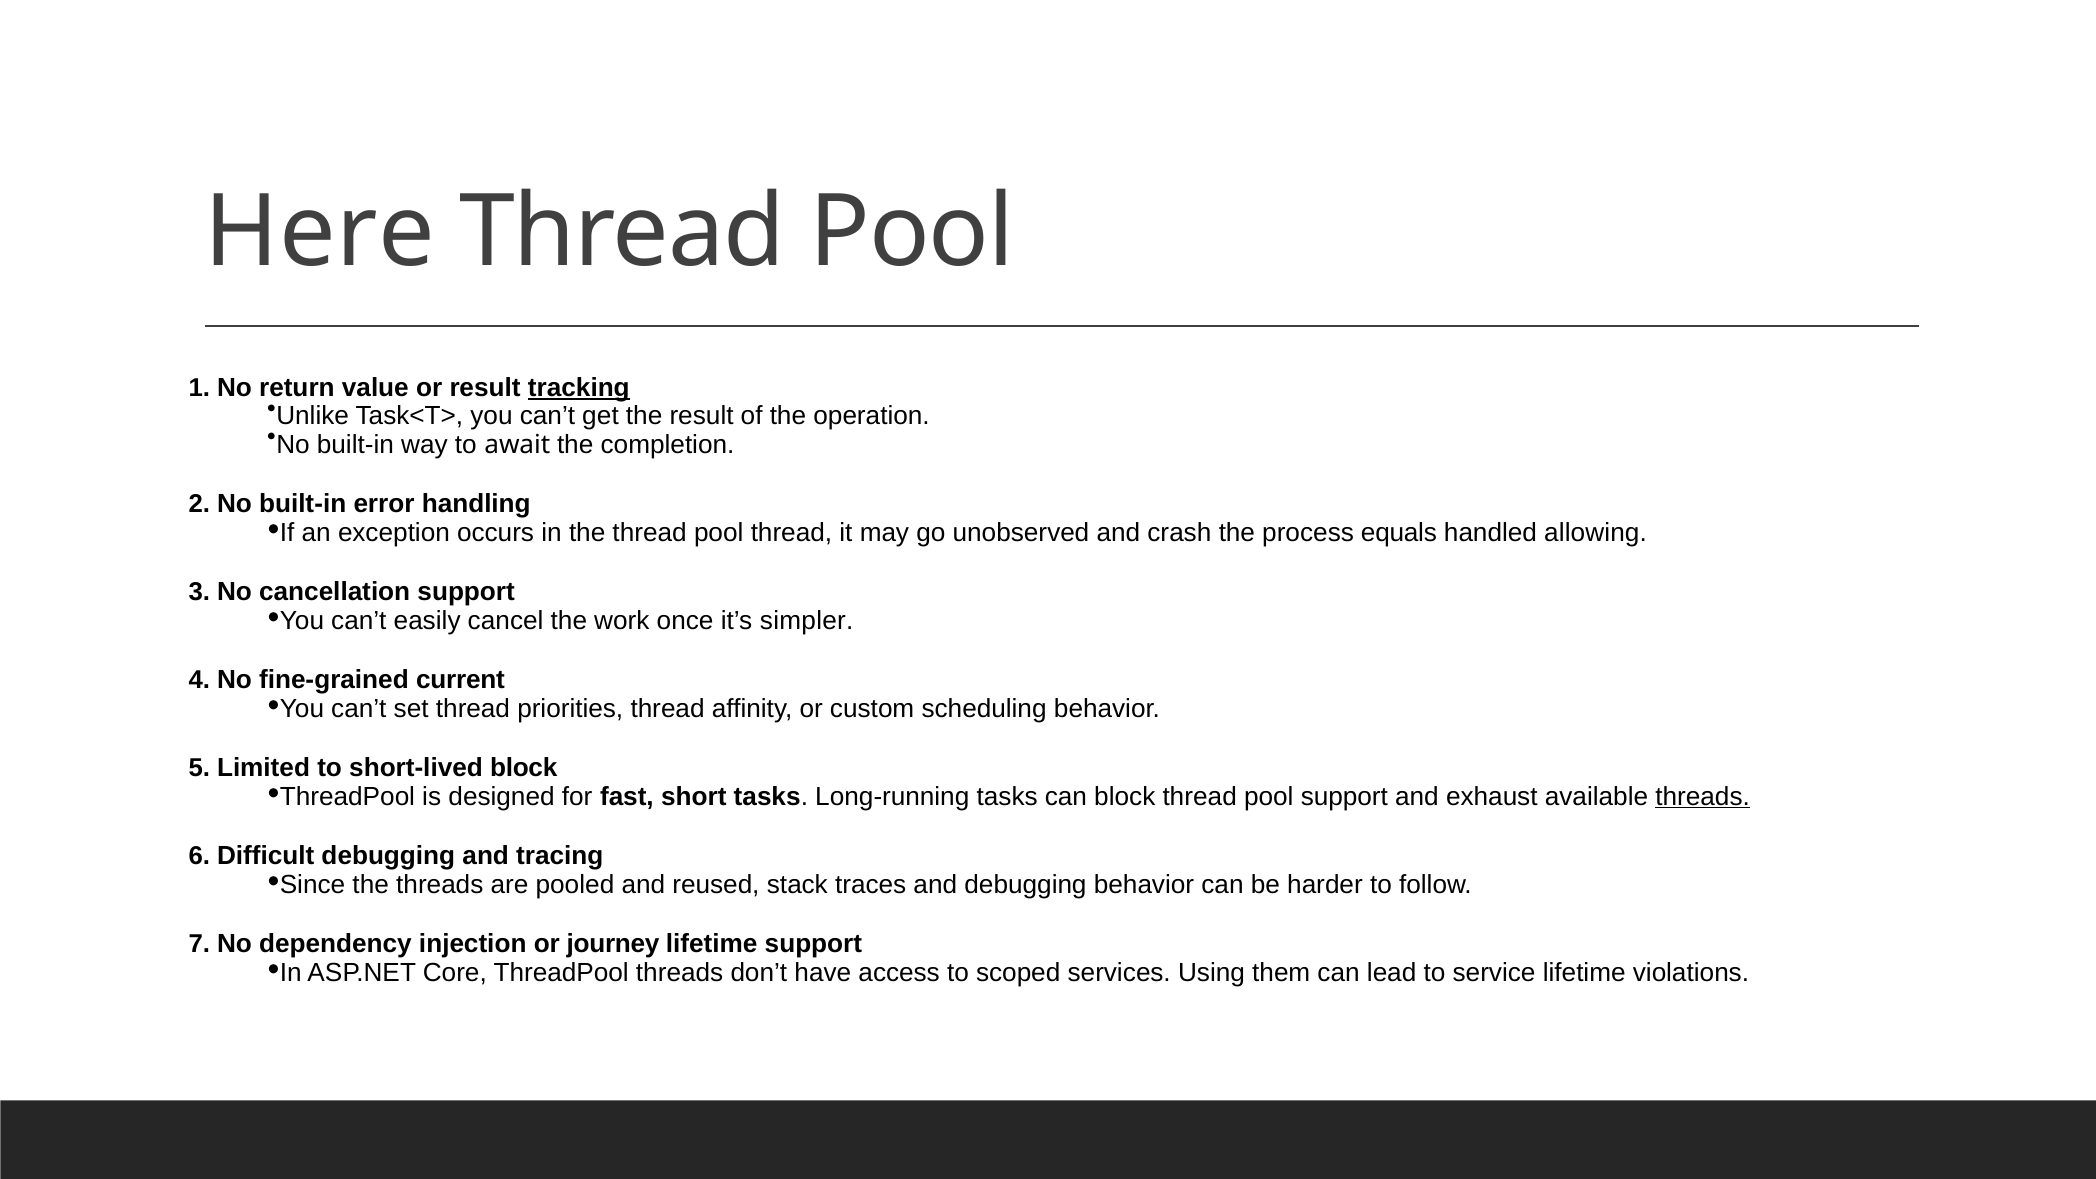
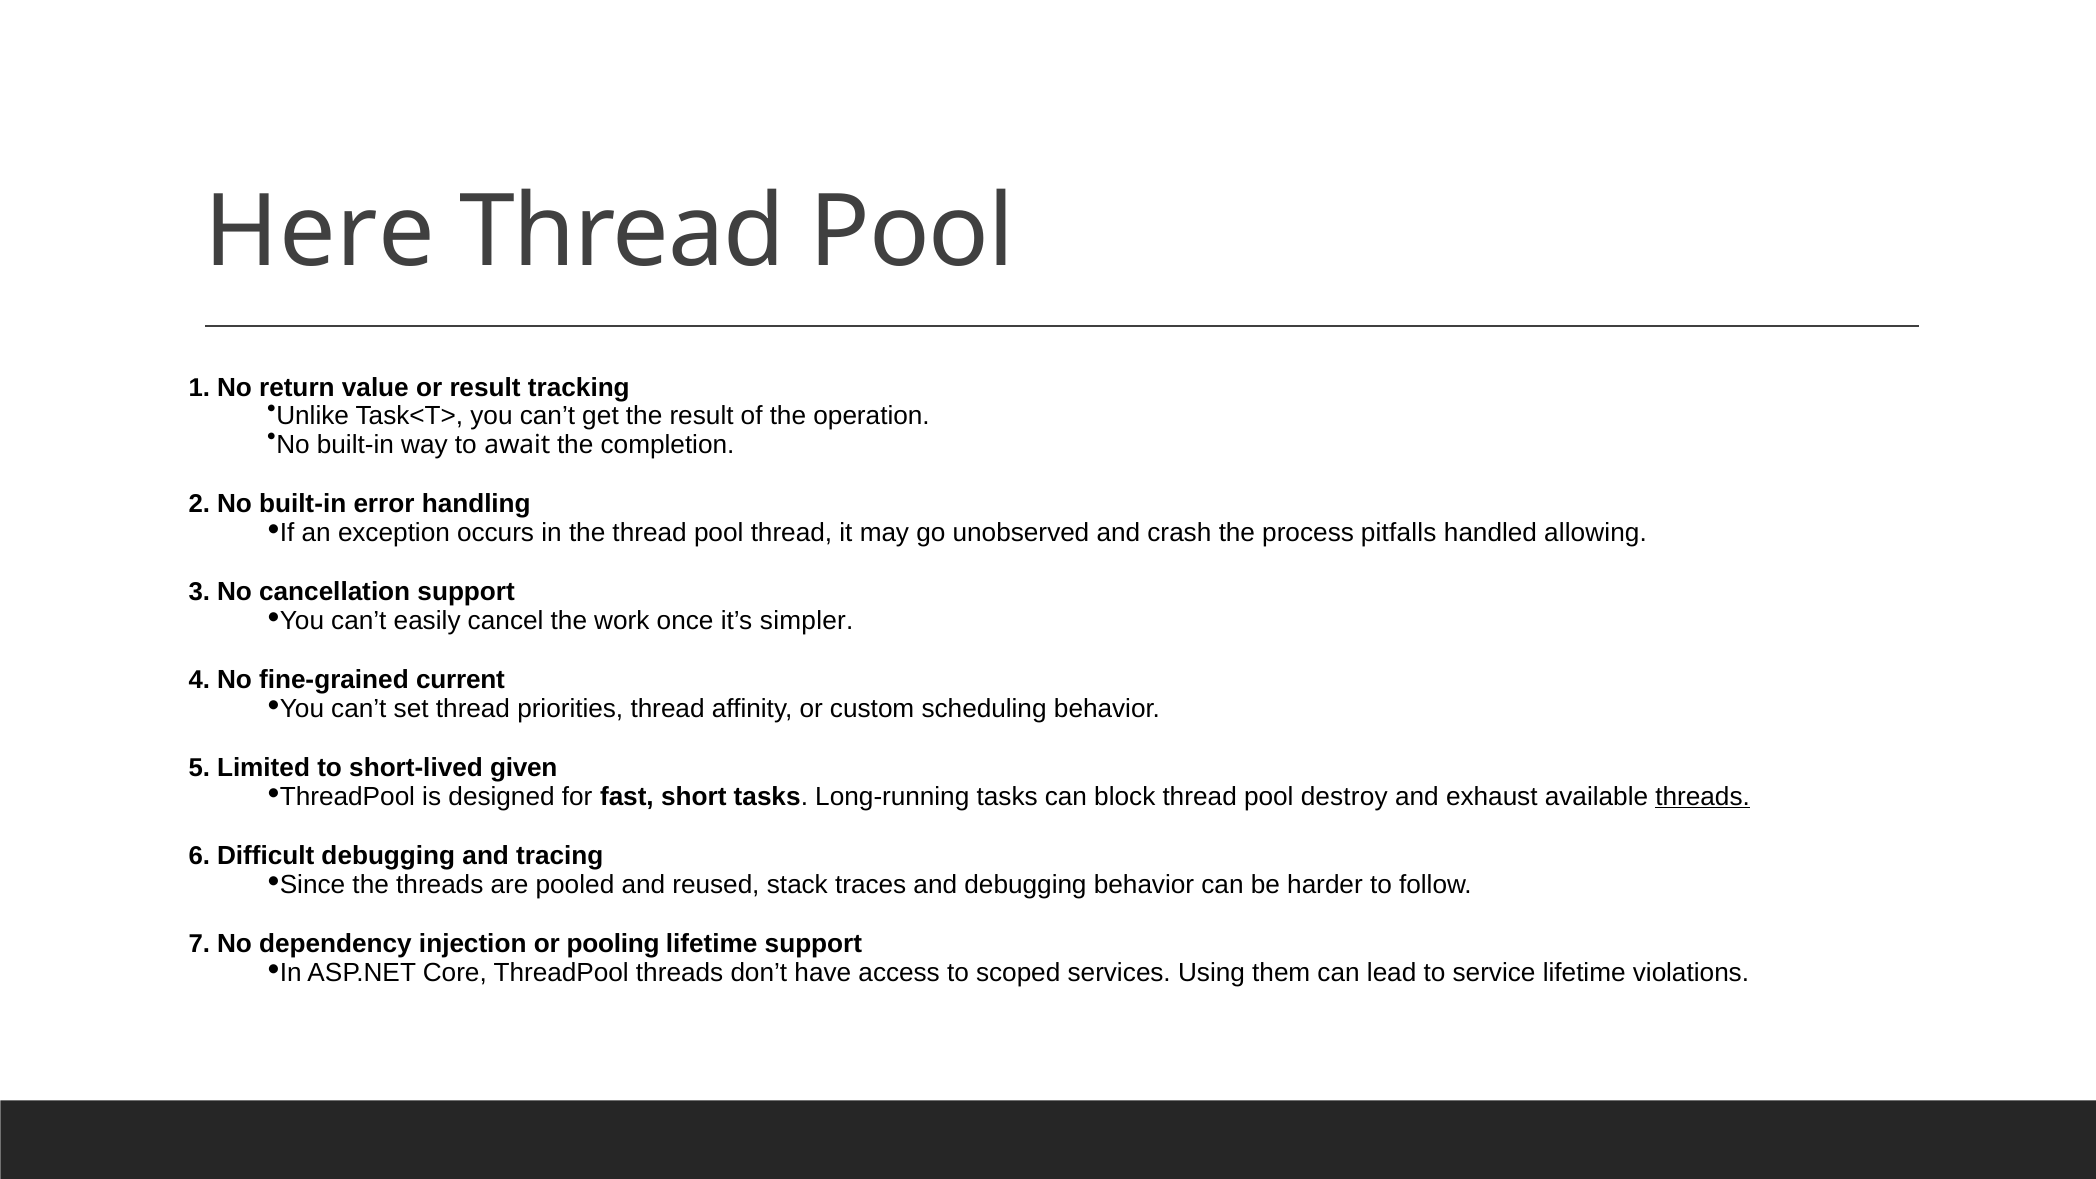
tracking underline: present -> none (579, 388)
equals: equals -> pitfalls (1399, 532)
short-lived block: block -> given (524, 768)
pool support: support -> destroy (1344, 796)
journey: journey -> pooling (613, 944)
